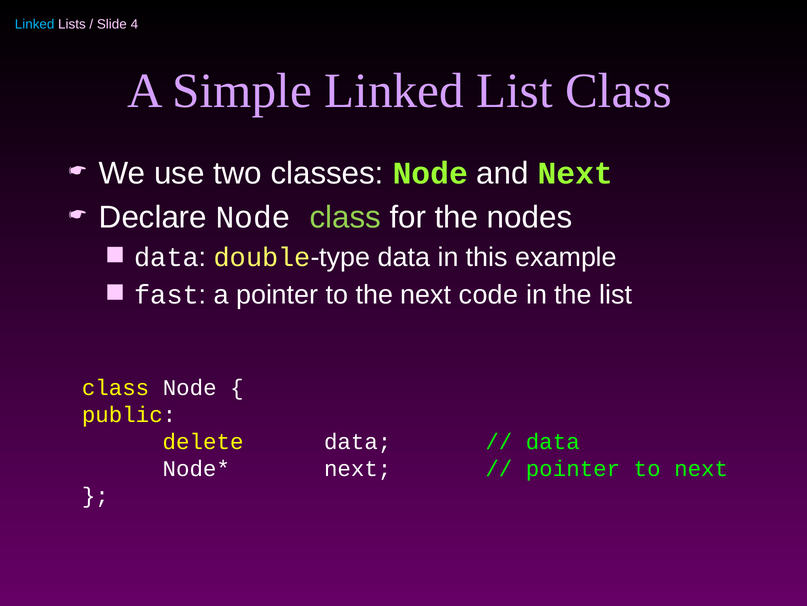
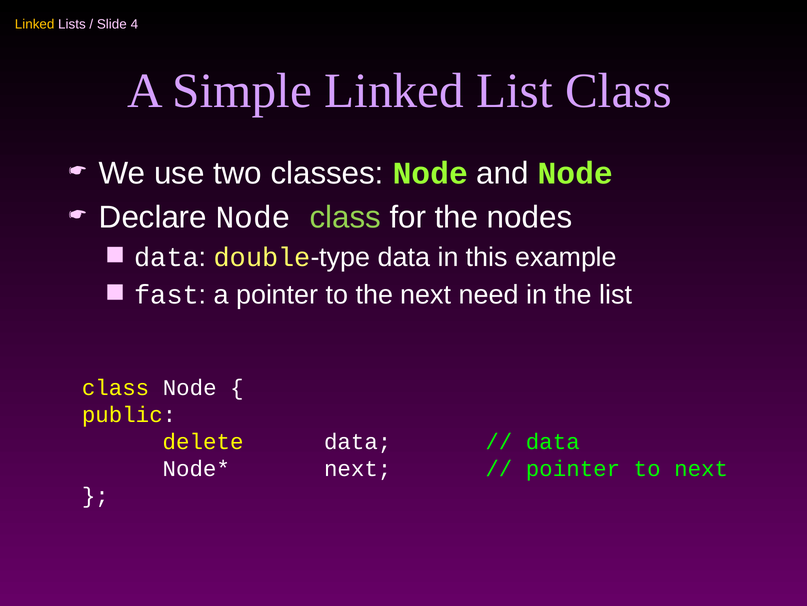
Linked colour: light blue -> yellow (35, 24)
and Next: Next -> Node (575, 173)
code: code -> need (489, 295)
